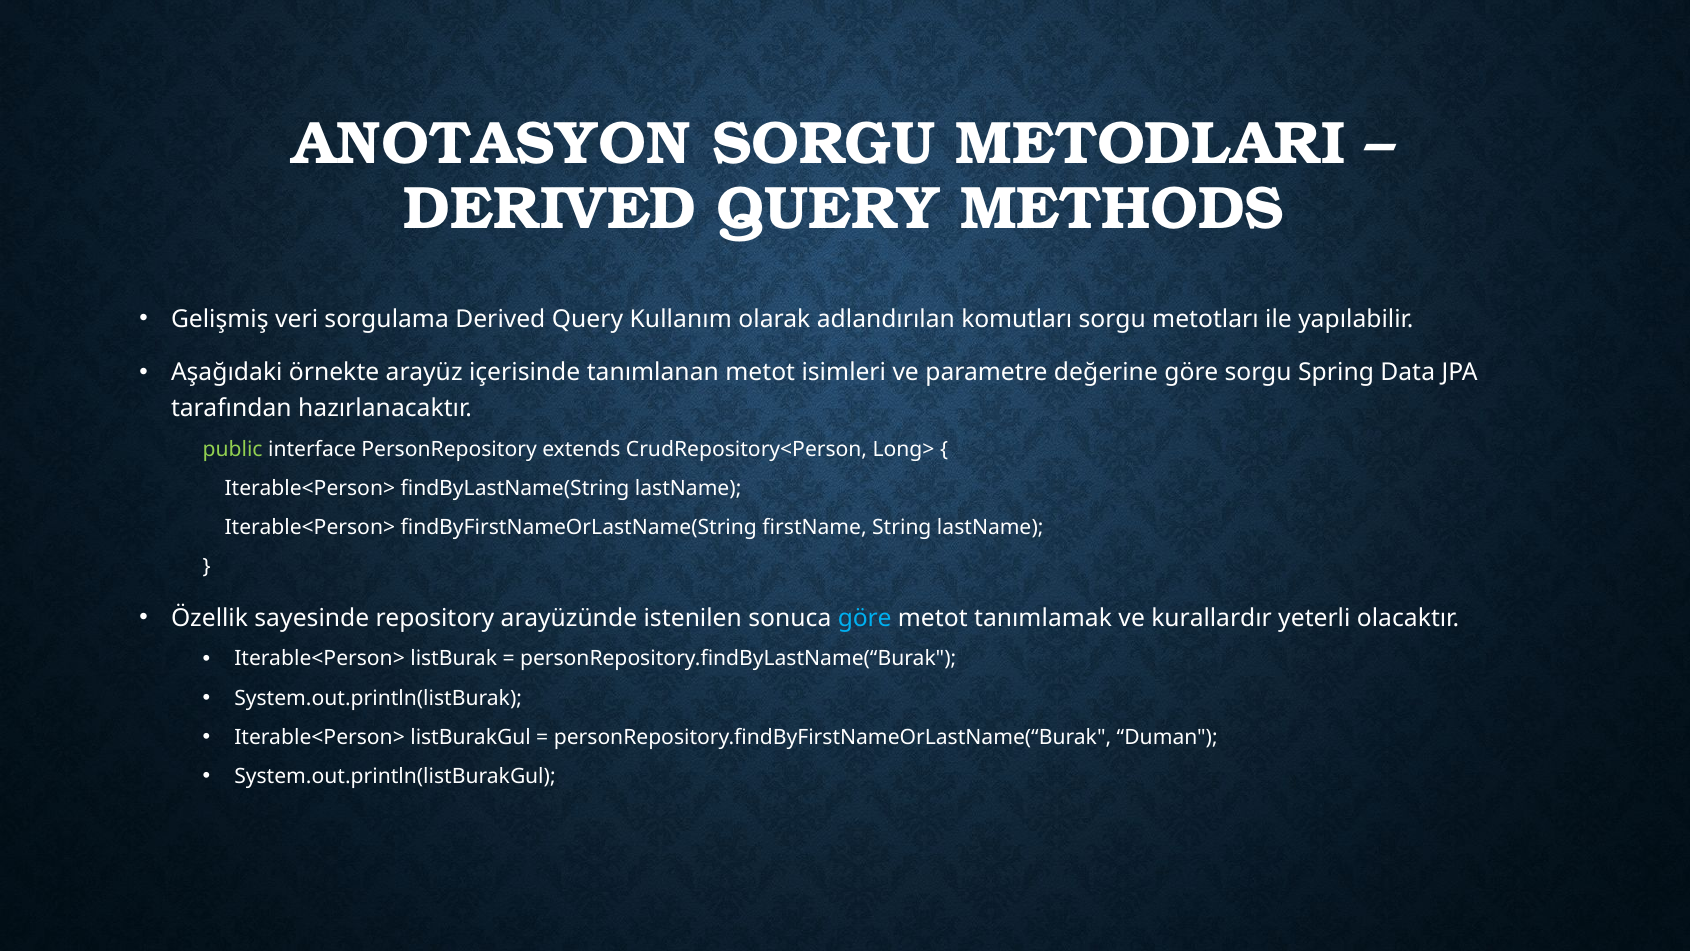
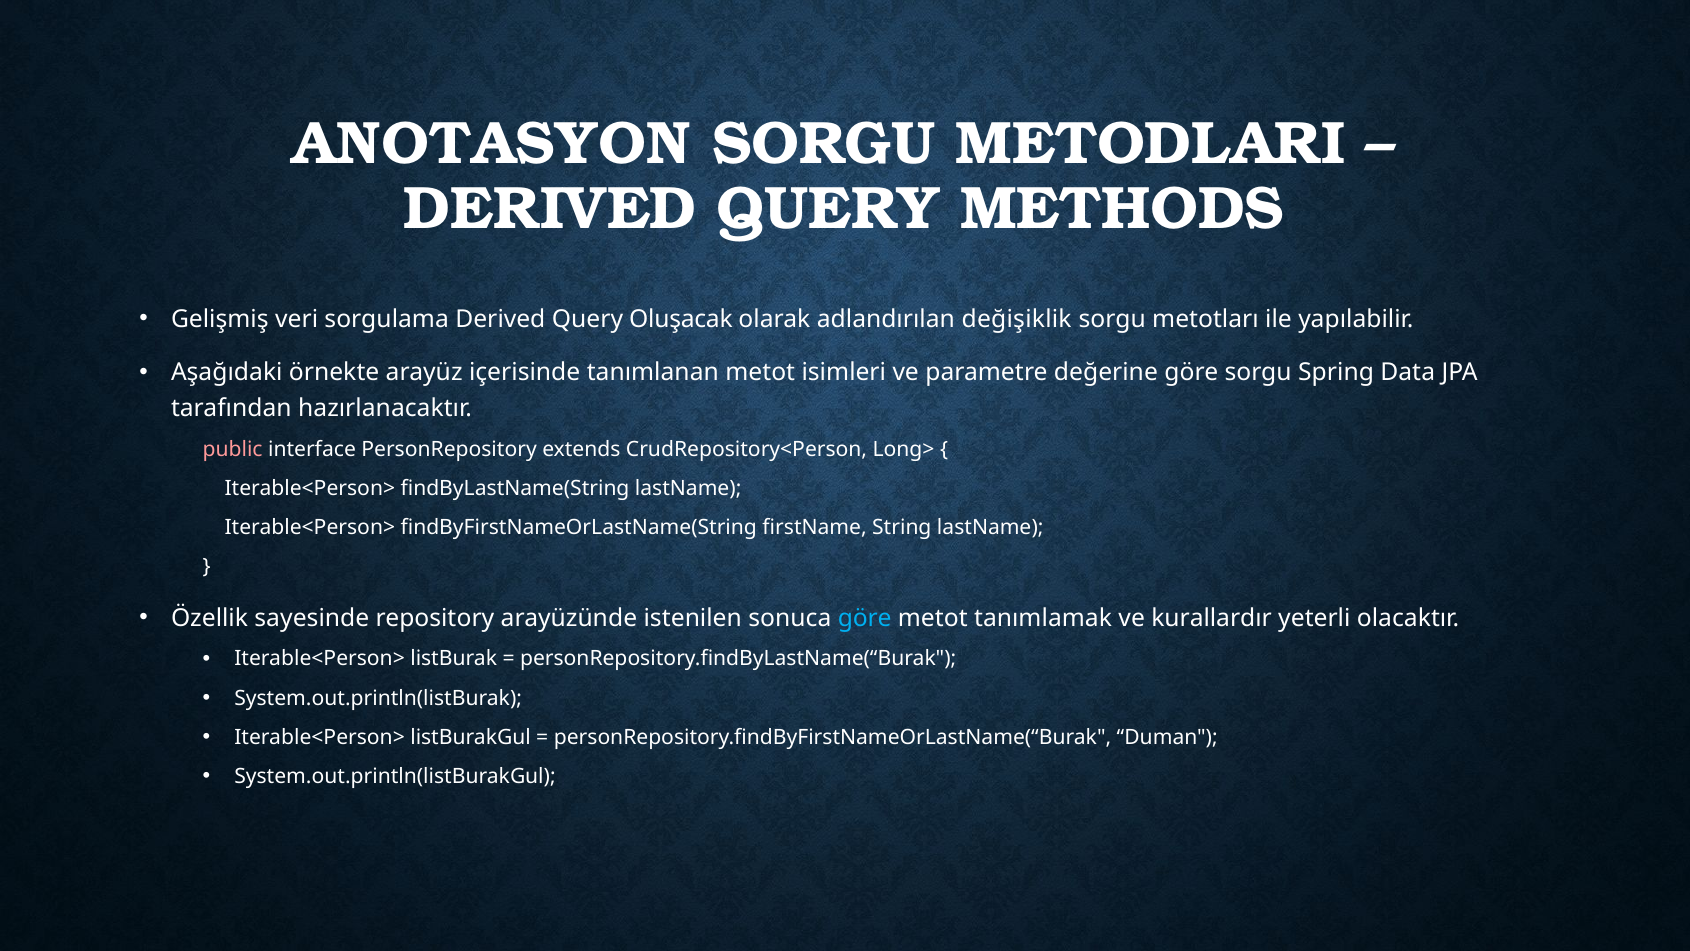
Kullanım: Kullanım -> Oluşacak (681, 319)
komutları: komutları -> değişiklik (1017, 319)
public colour: light green -> pink (233, 449)
